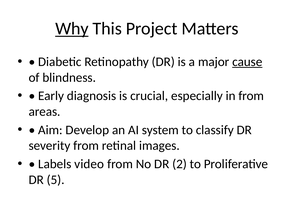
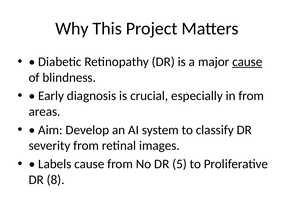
Why underline: present -> none (72, 28)
Labels video: video -> cause (89, 164)
2: 2 -> 5 (180, 164)
5: 5 -> 8 (56, 179)
